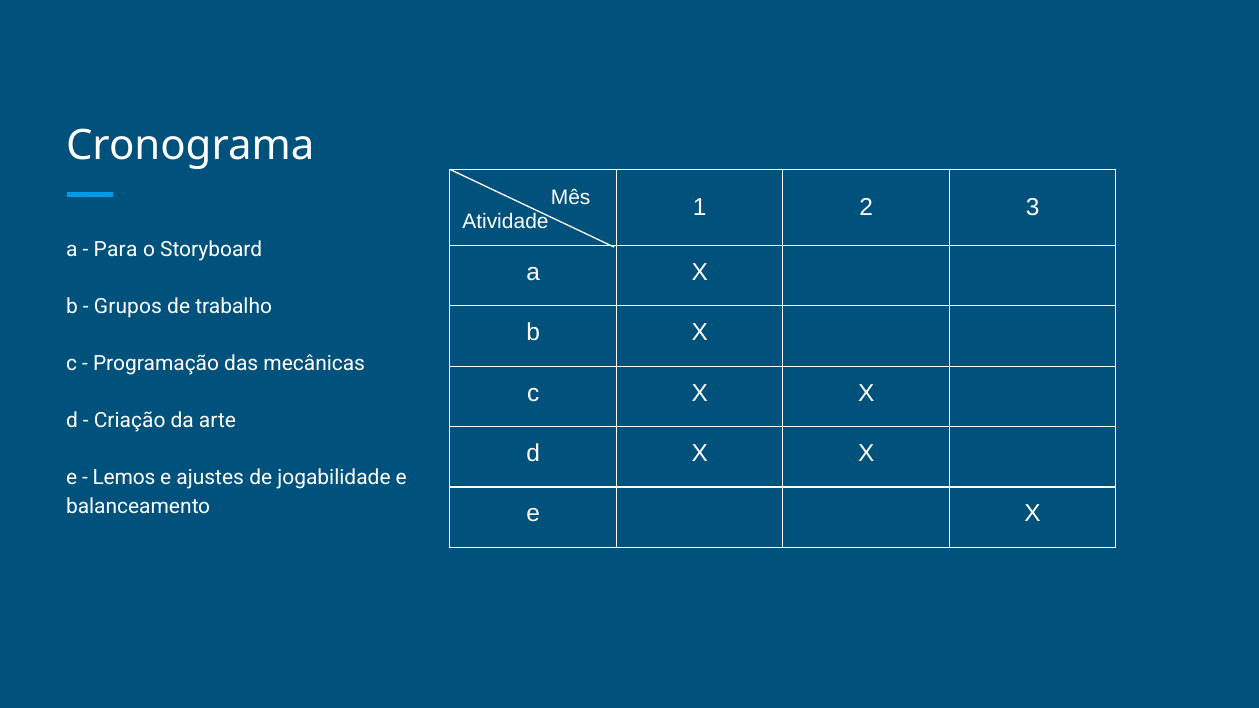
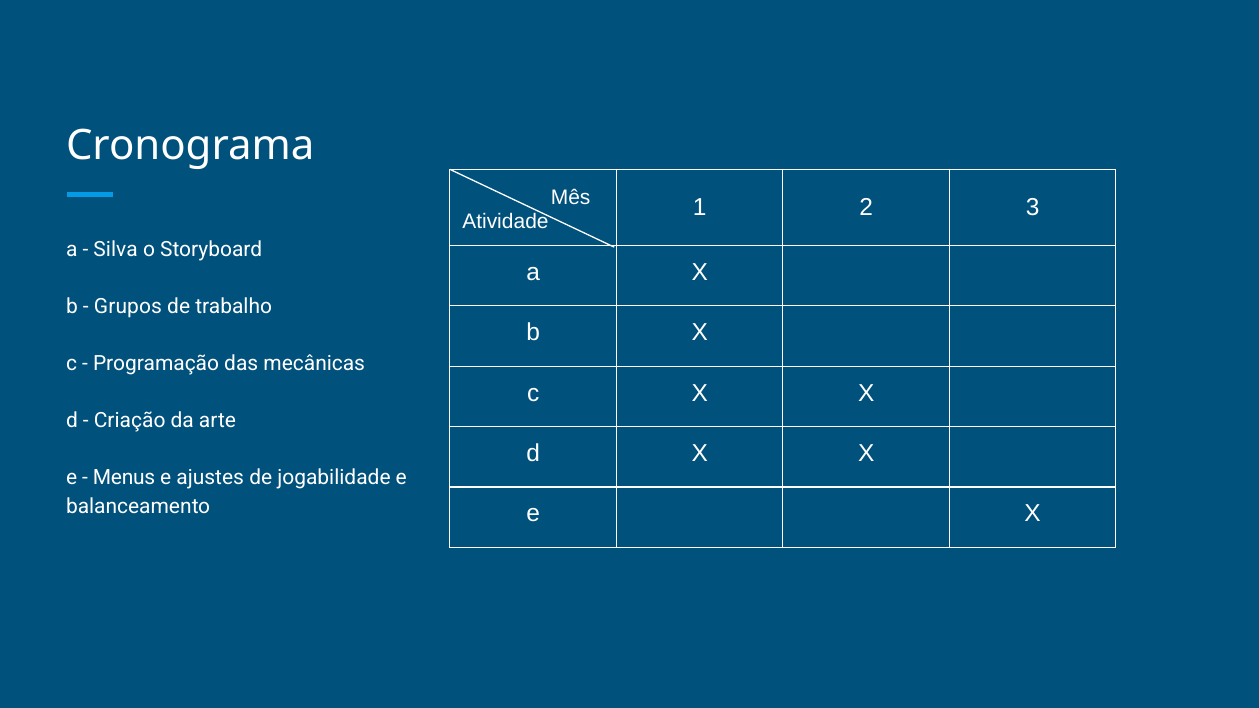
Para: Para -> Silva (116, 250)
Lemos: Lemos -> Menus (124, 477)
